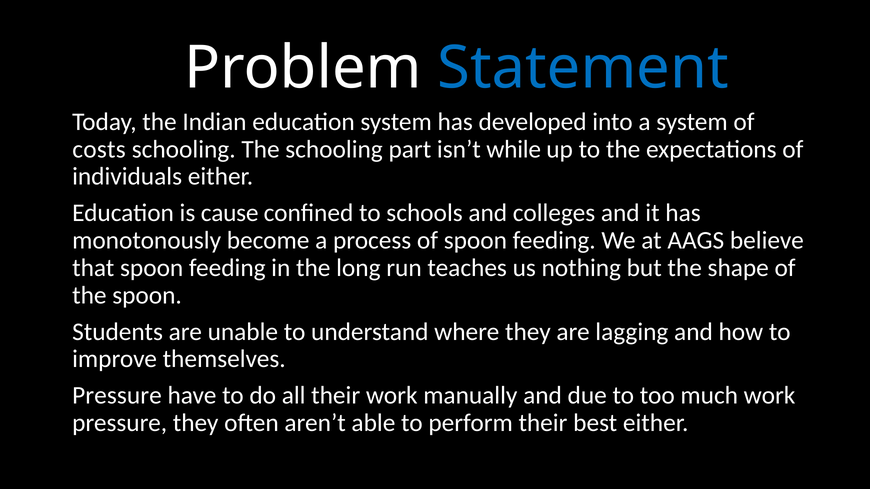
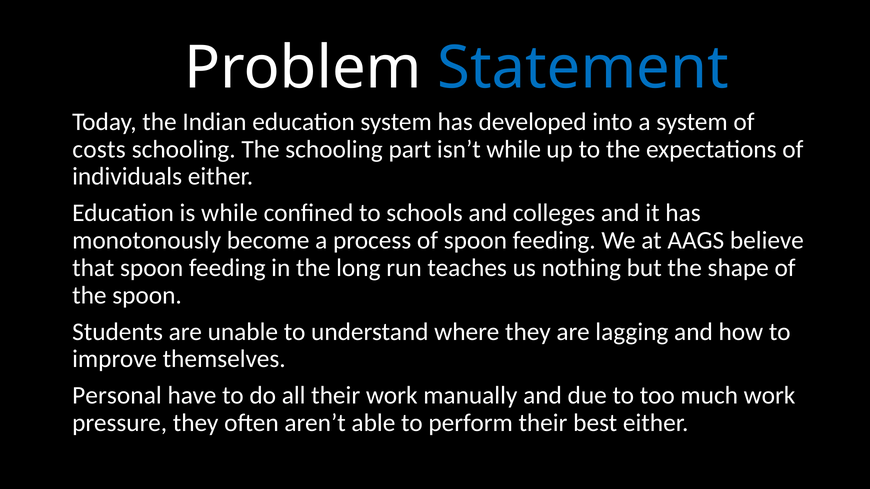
is cause: cause -> while (229, 213)
Pressure: Pressure -> Personal (117, 396)
